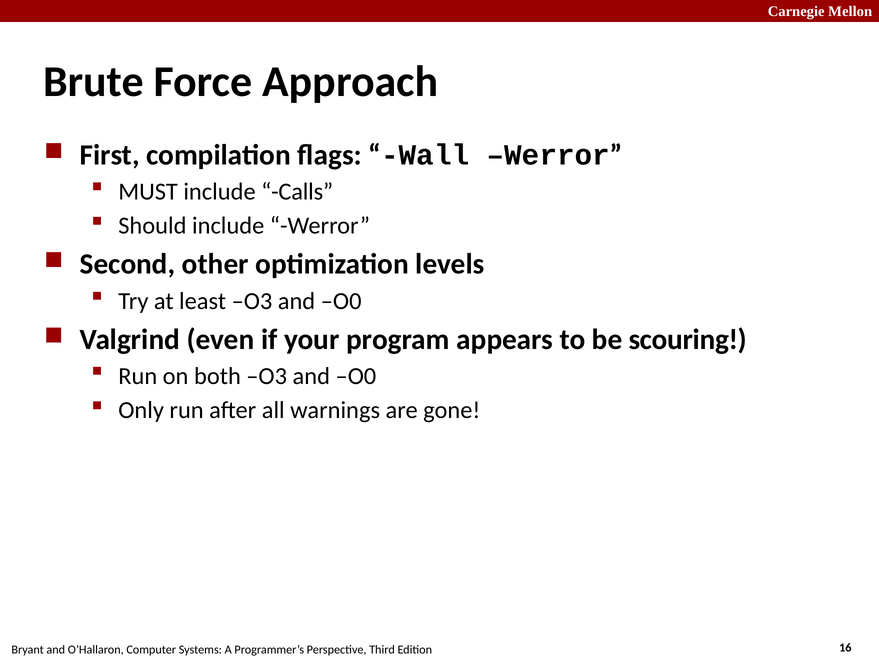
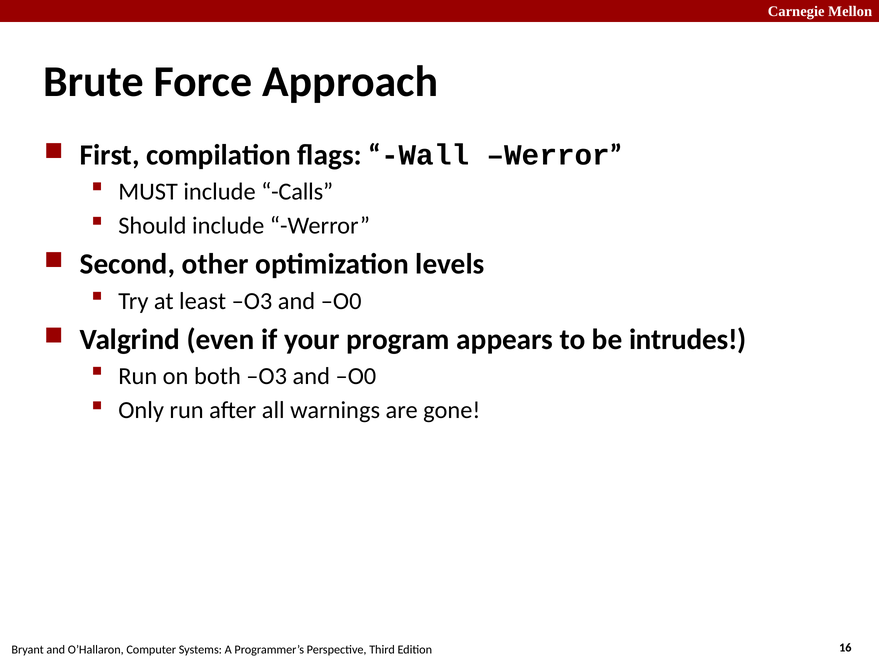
scouring: scouring -> intrudes (688, 340)
